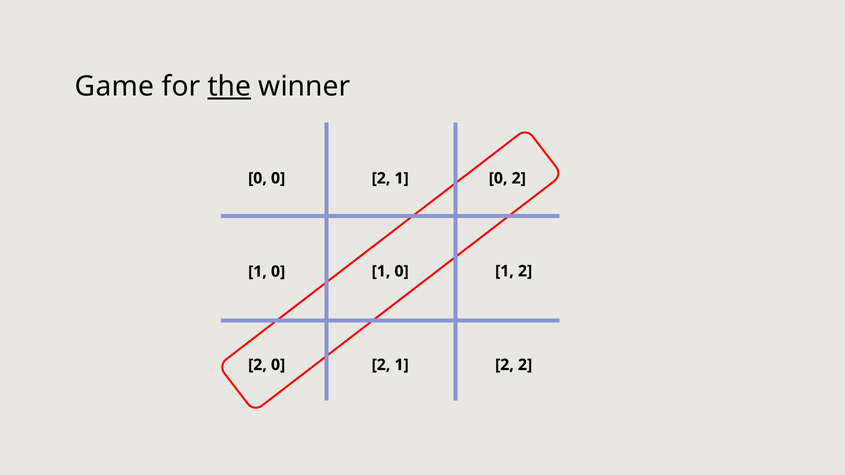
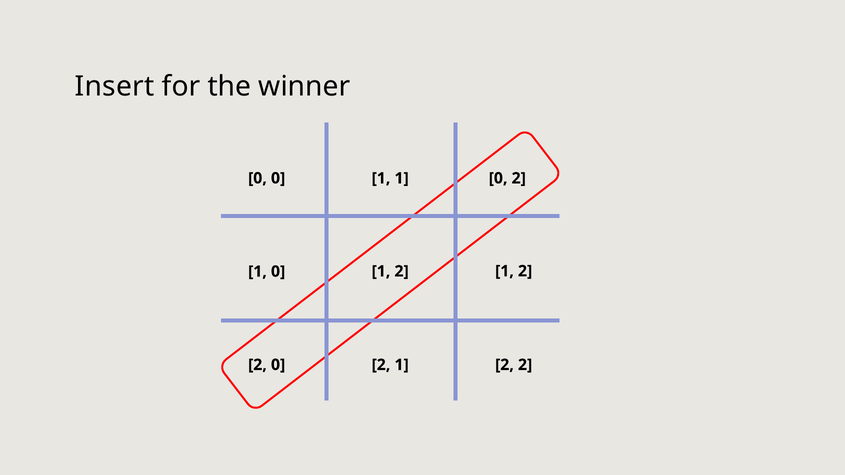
Game: Game -> Insert (115, 86)
the underline: present -> none (229, 86)
0 0 2: 2 -> 1 (381, 178)
0: 0 -> 2 (402, 271)
